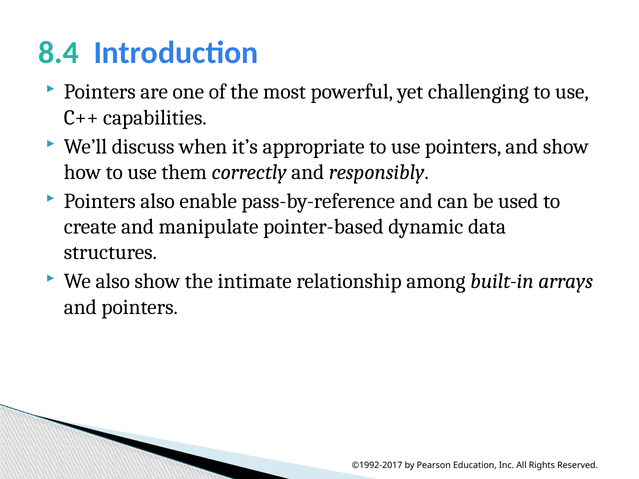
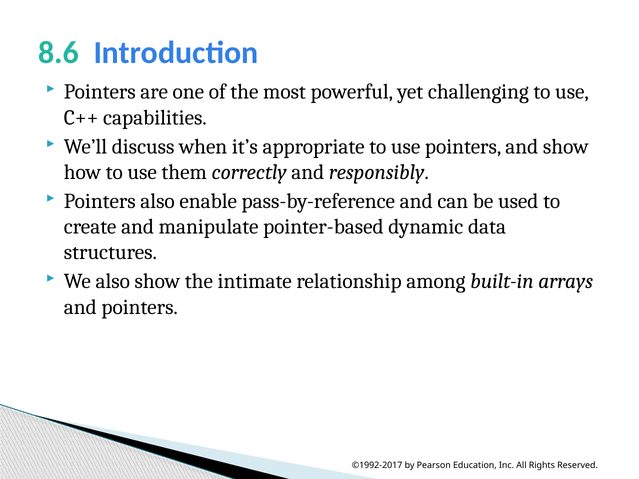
8.4: 8.4 -> 8.6 (59, 53)
